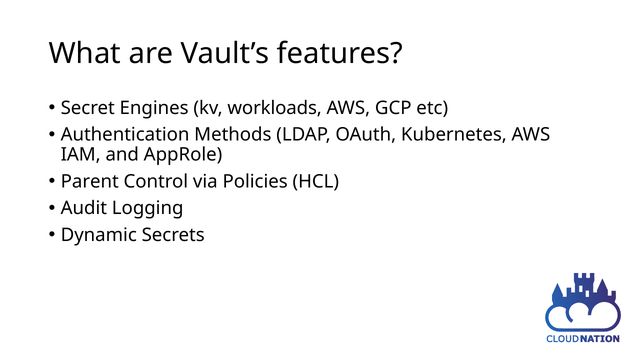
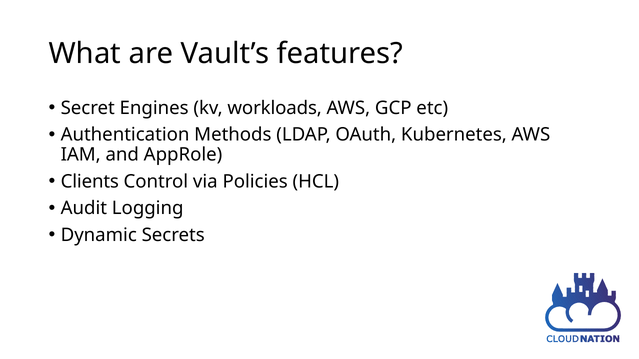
Parent: Parent -> Clients (90, 182)
